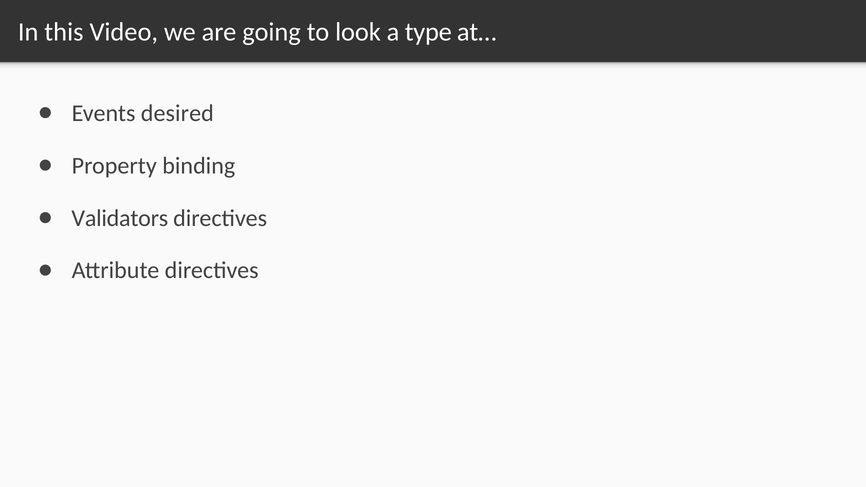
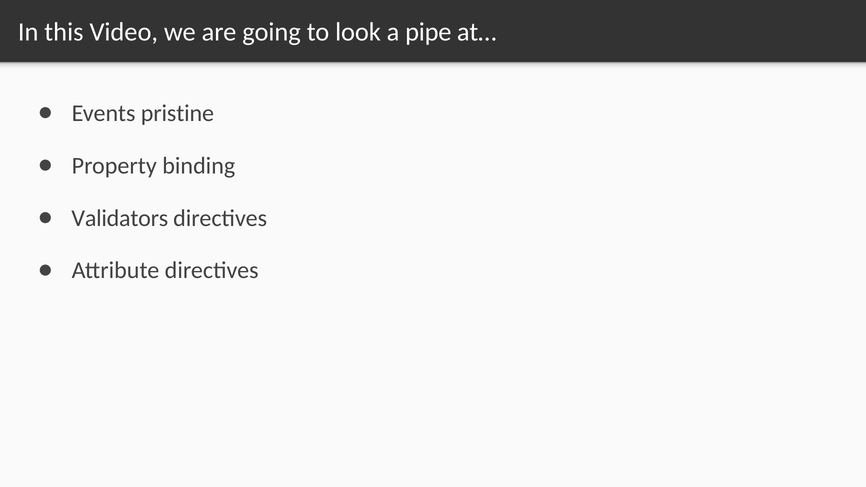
type: type -> pipe (428, 32)
desired: desired -> pristine (177, 113)
